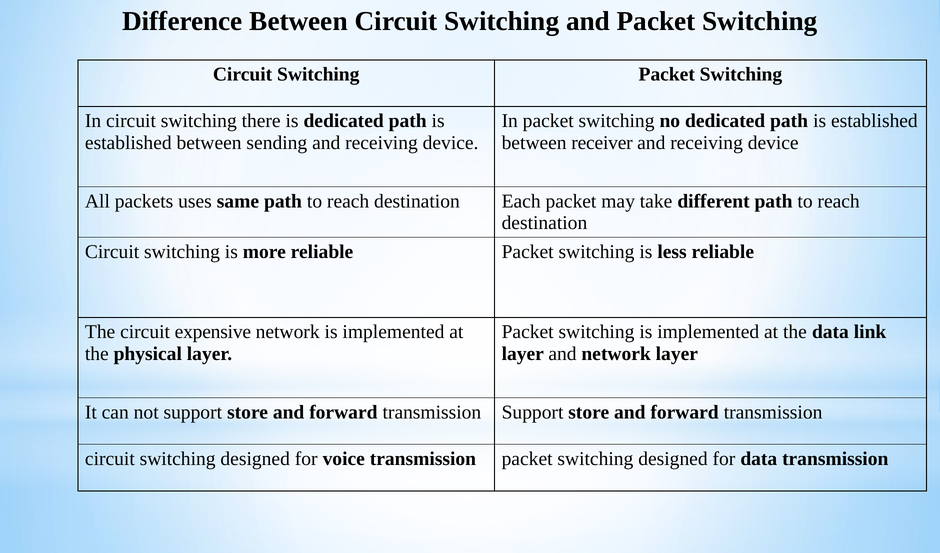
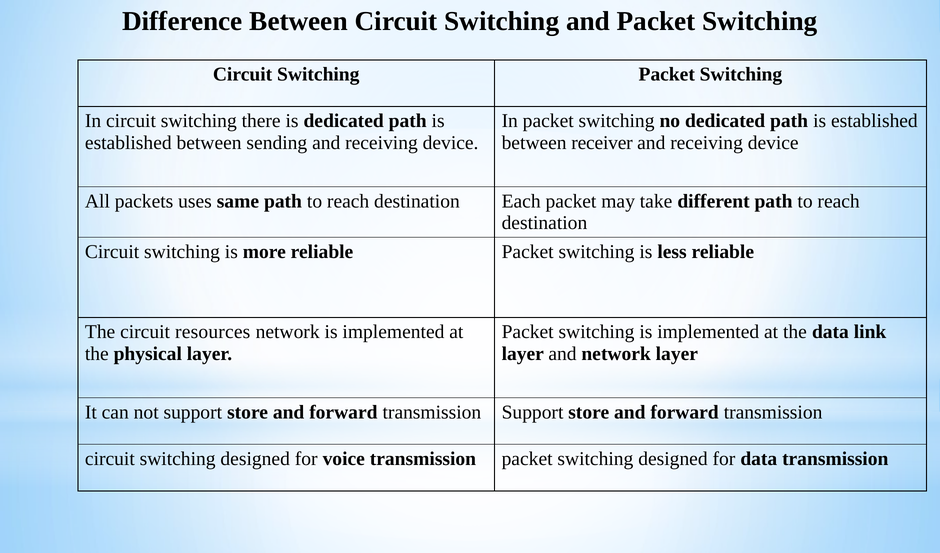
expensive: expensive -> resources (213, 332)
